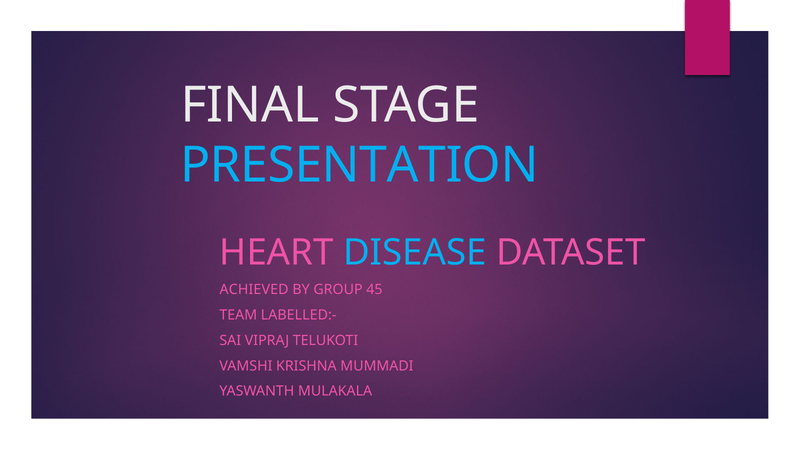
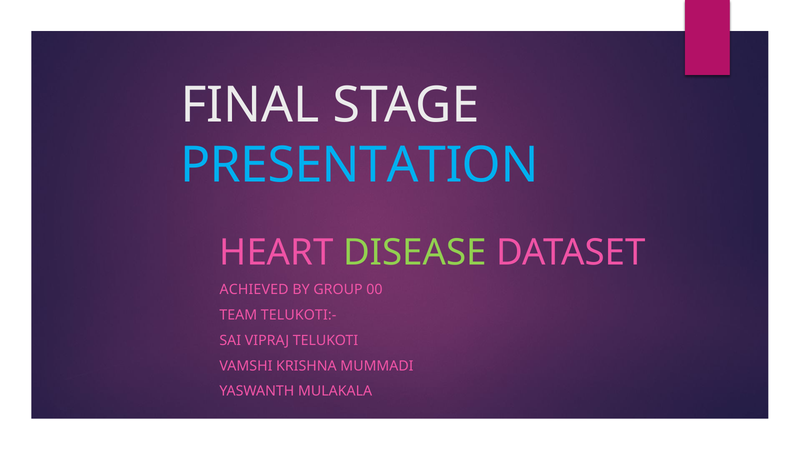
DISEASE colour: light blue -> light green (415, 253)
45: 45 -> 00 (374, 290)
LABELLED:-: LABELLED:- -> TELUKOTI:- (299, 315)
